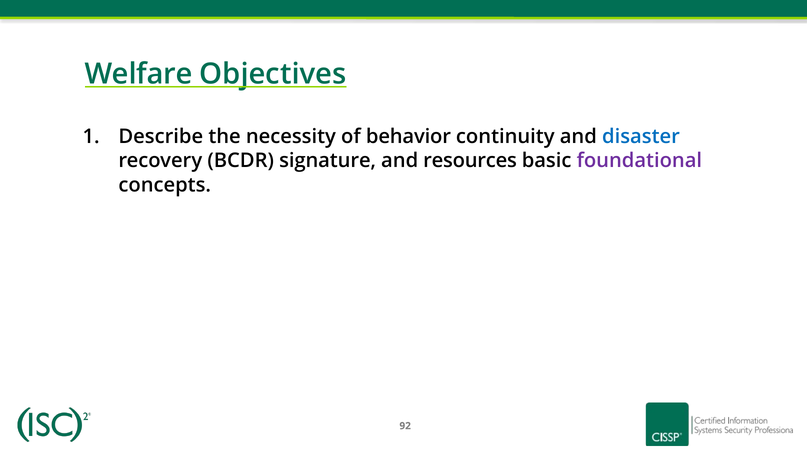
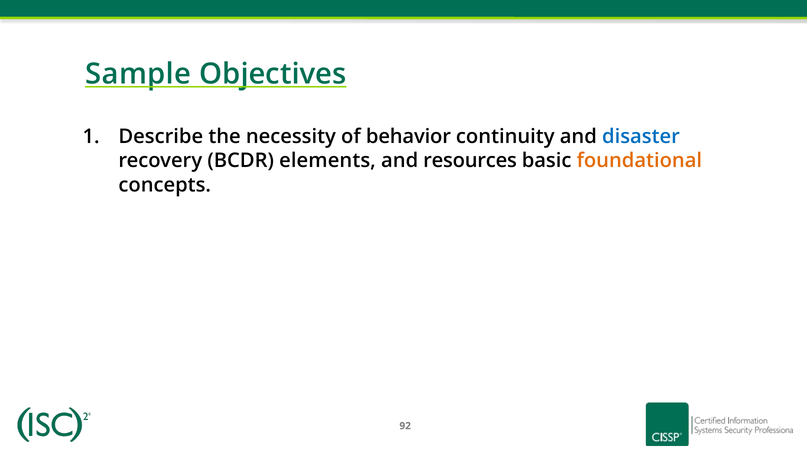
Welfare: Welfare -> Sample (138, 74)
signature: signature -> elements (327, 161)
foundational colour: purple -> orange (639, 161)
